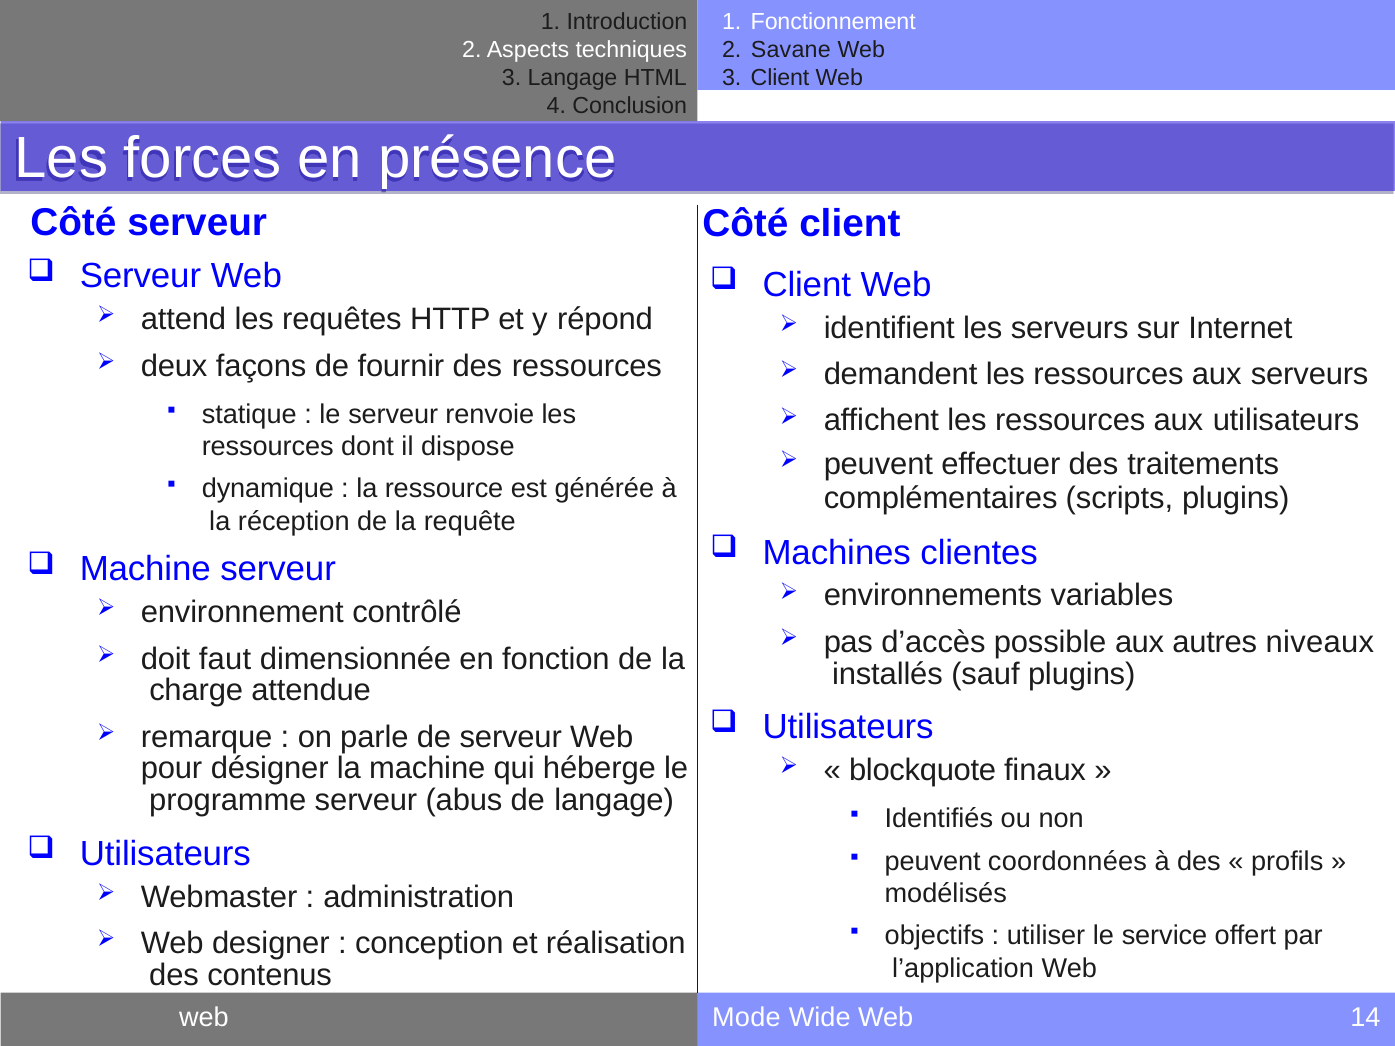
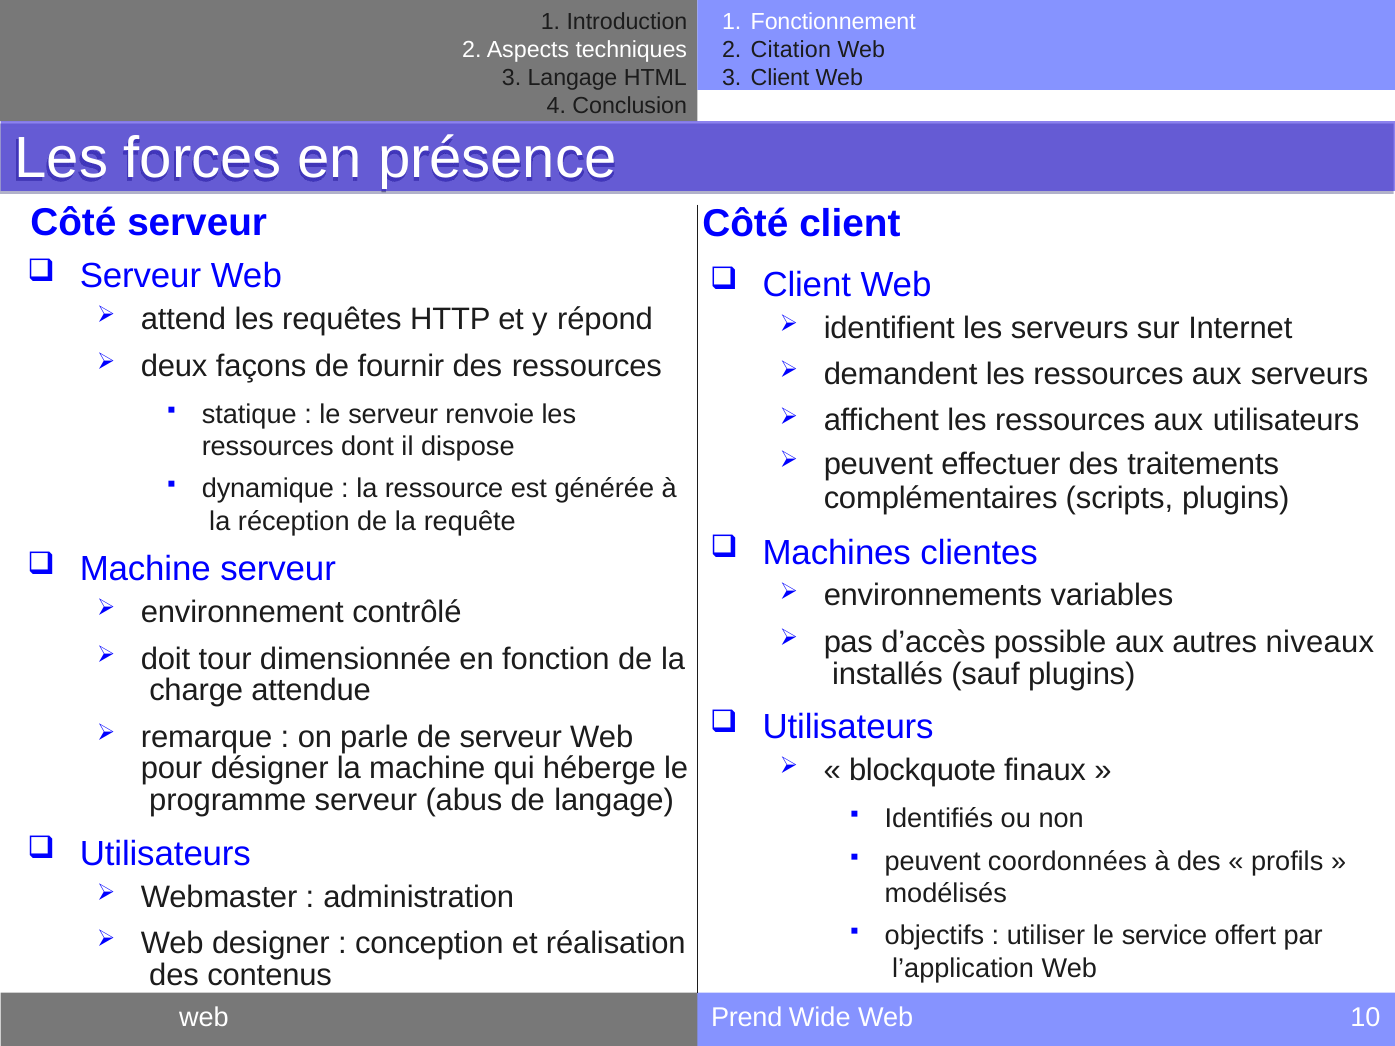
Savane: Savane -> Citation (791, 50)
faut: faut -> tour (225, 659)
Mode: Mode -> Prend (747, 1017)
14: 14 -> 10 (1365, 1017)
